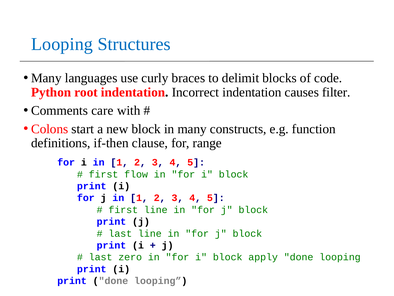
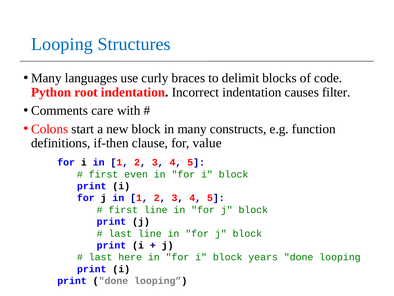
range: range -> value (207, 143)
flow: flow -> even (136, 174)
zero: zero -> here (130, 257)
apply: apply -> years (263, 257)
